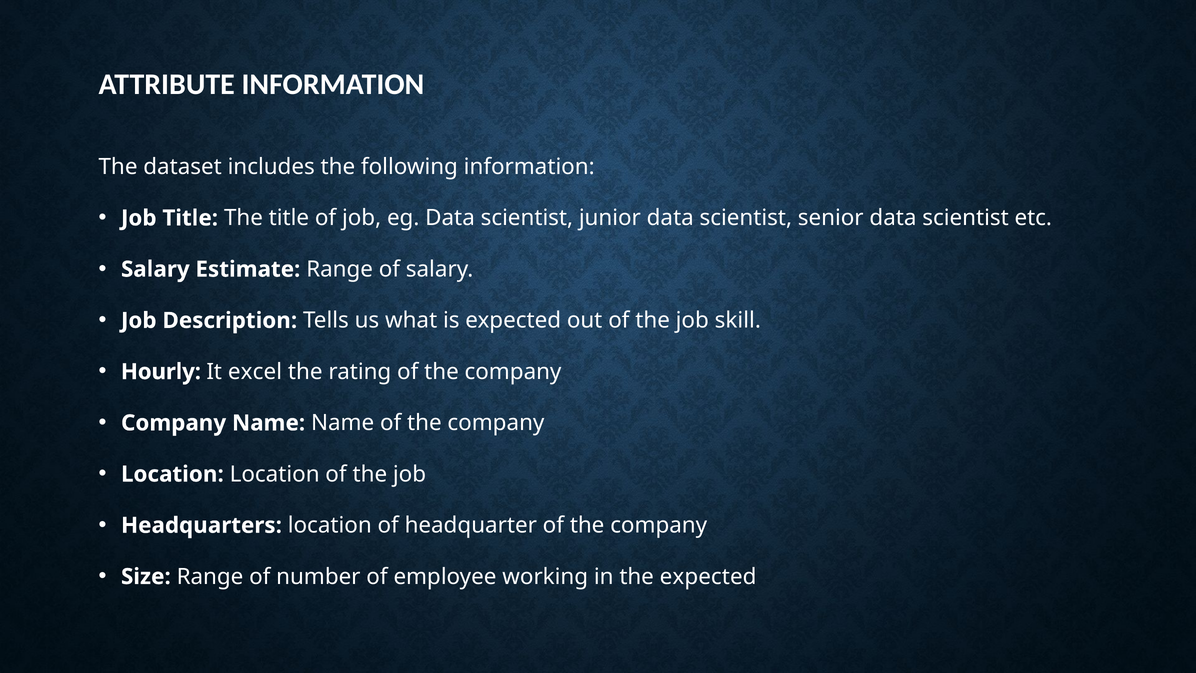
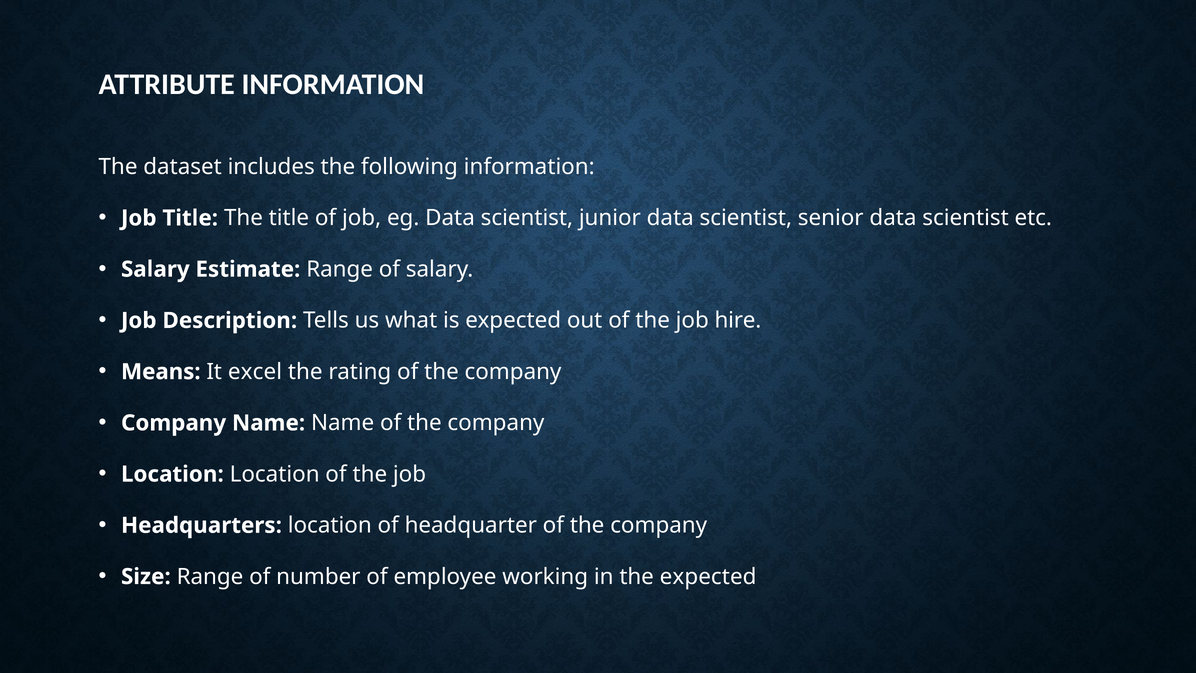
skill: skill -> hire (738, 320)
Hourly: Hourly -> Means (161, 372)
